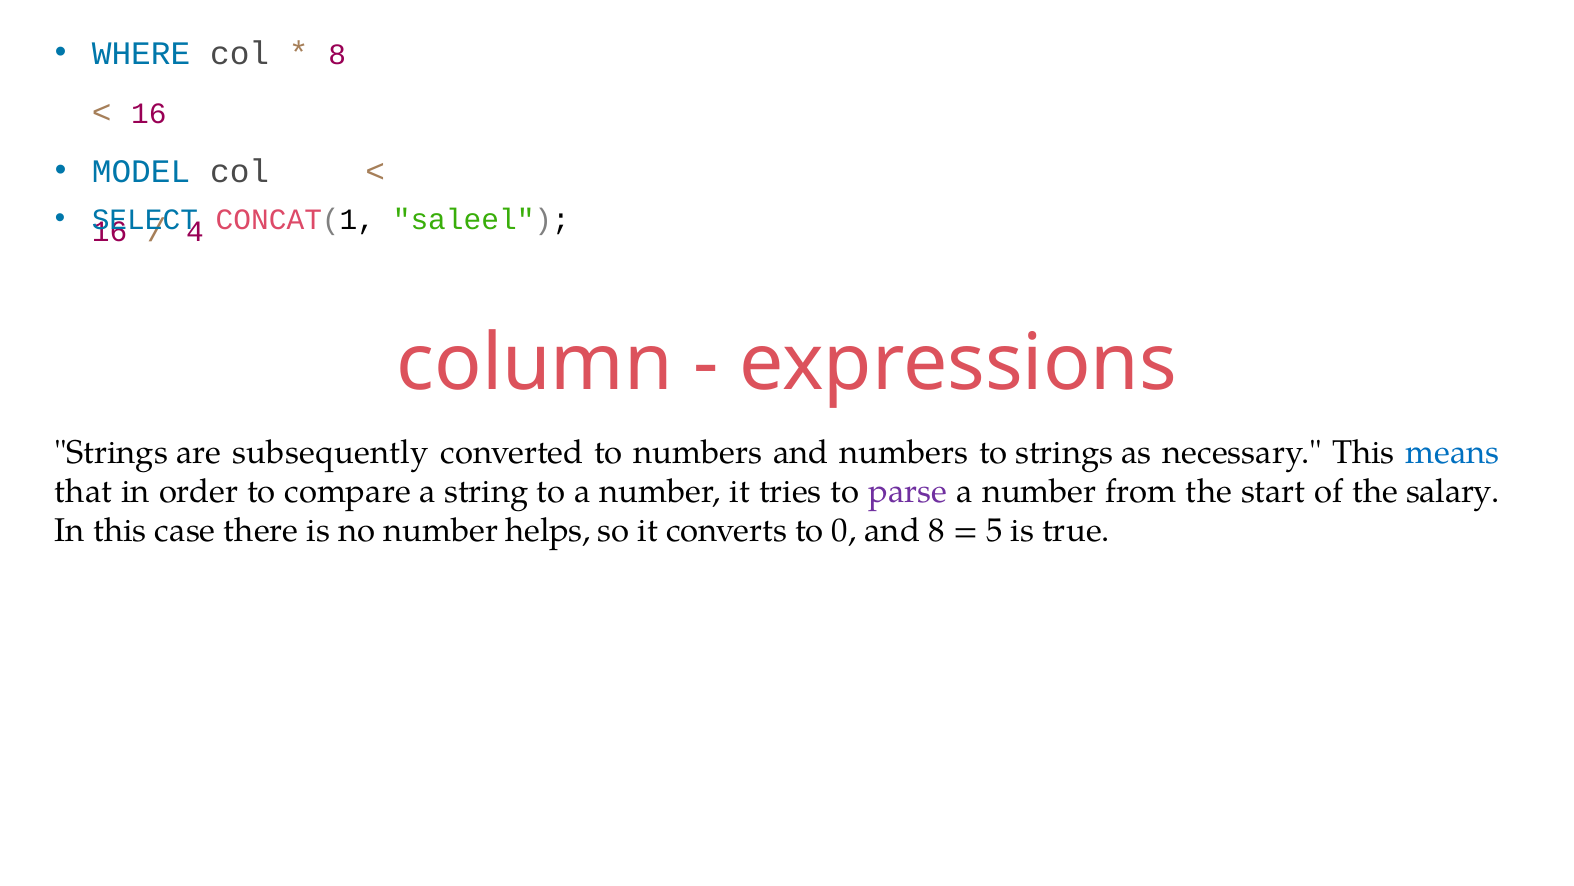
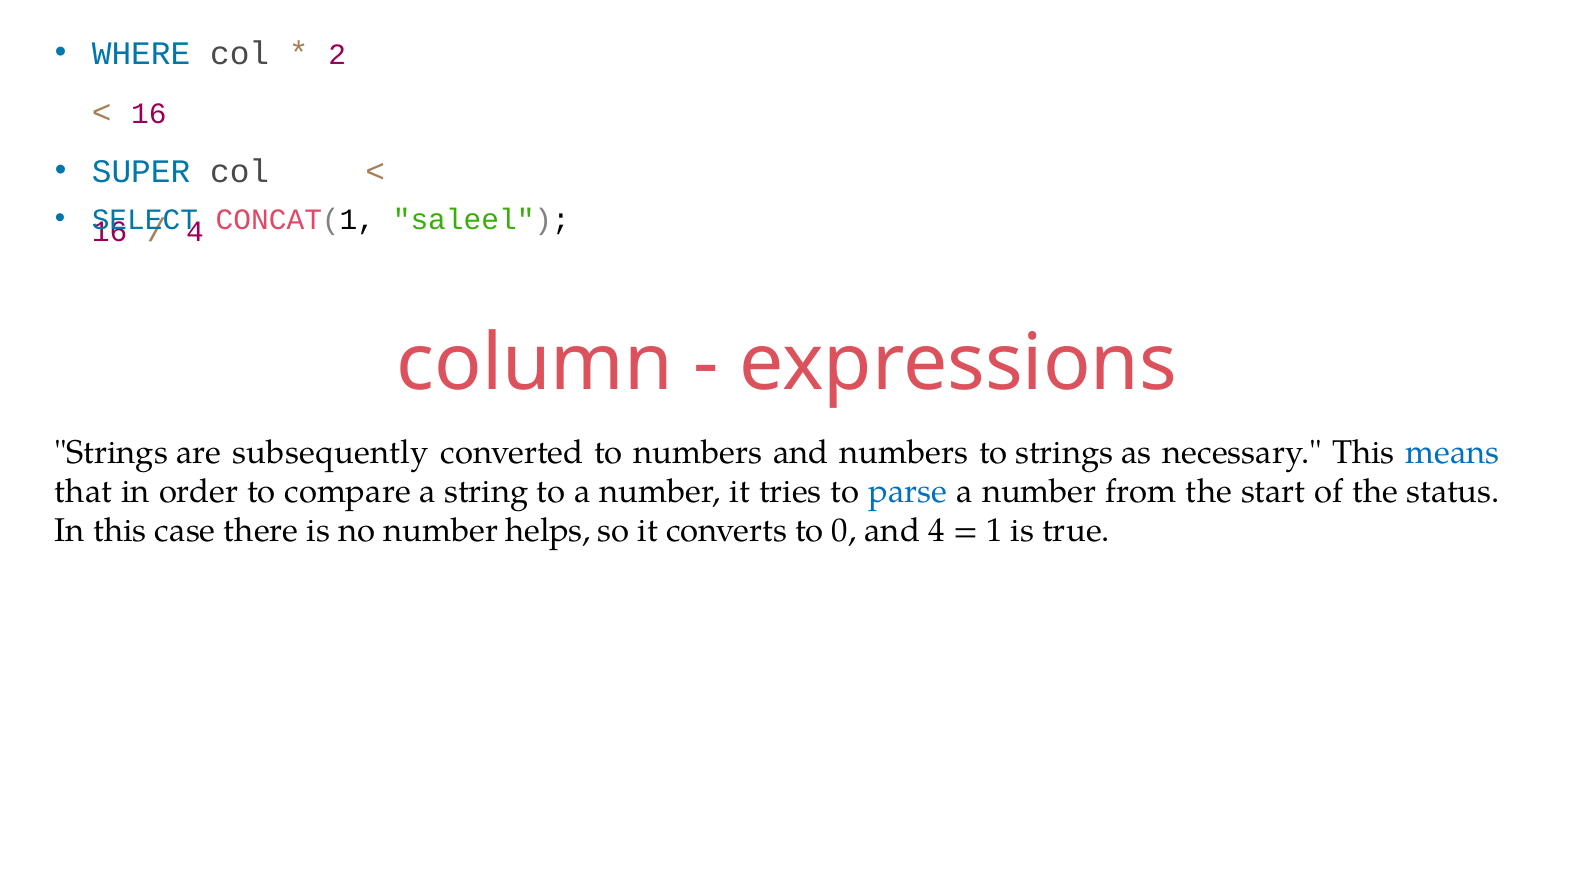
8: 8 -> 2 (337, 54)
MODEL: MODEL -> SUPER (141, 171)
parse colour: purple -> blue (908, 491)
salary: salary -> status (1453, 491)
and 8: 8 -> 4 (937, 531)
5: 5 -> 1 (994, 531)
